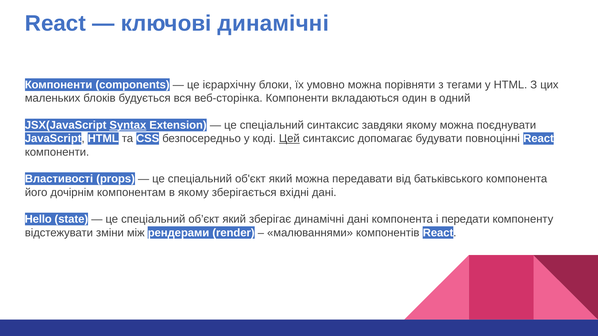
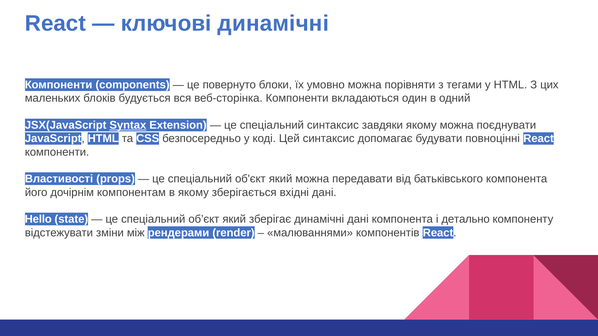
ієрархічну: ієрархічну -> повернуто (229, 85)
Цей underline: present -> none (289, 139)
передати: передати -> детально (466, 220)
